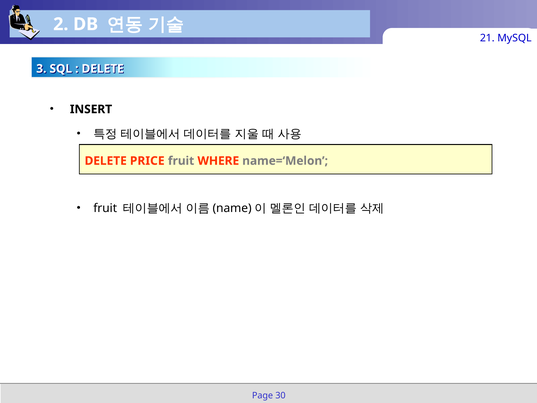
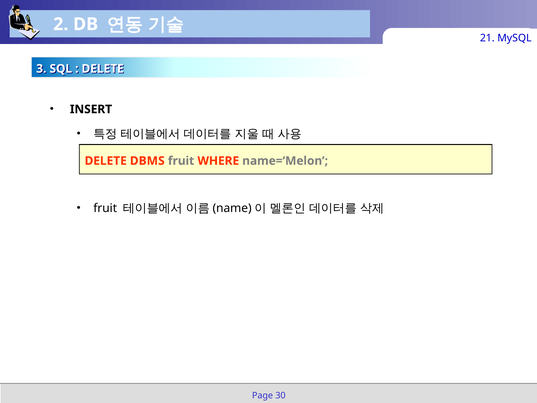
PRICE: PRICE -> DBMS (147, 161)
